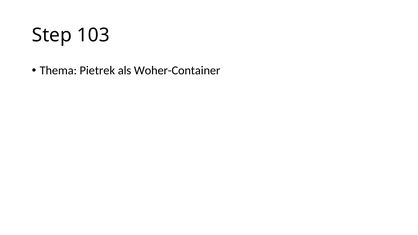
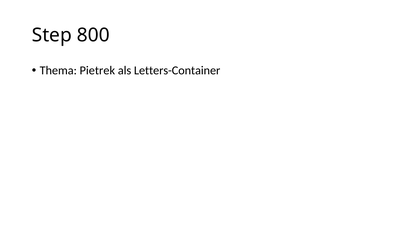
103: 103 -> 800 (93, 35)
Woher-Container: Woher-Container -> Letters-Container (177, 71)
